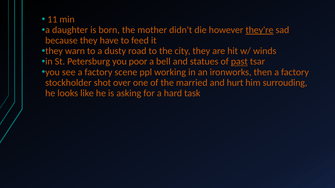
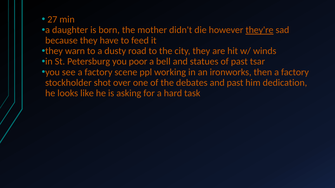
11: 11 -> 27 (52, 19)
past underline: present -> none (239, 62)
married: married -> debates (192, 83)
and hurt: hurt -> past (235, 83)
surrouding: surrouding -> dedication (285, 83)
